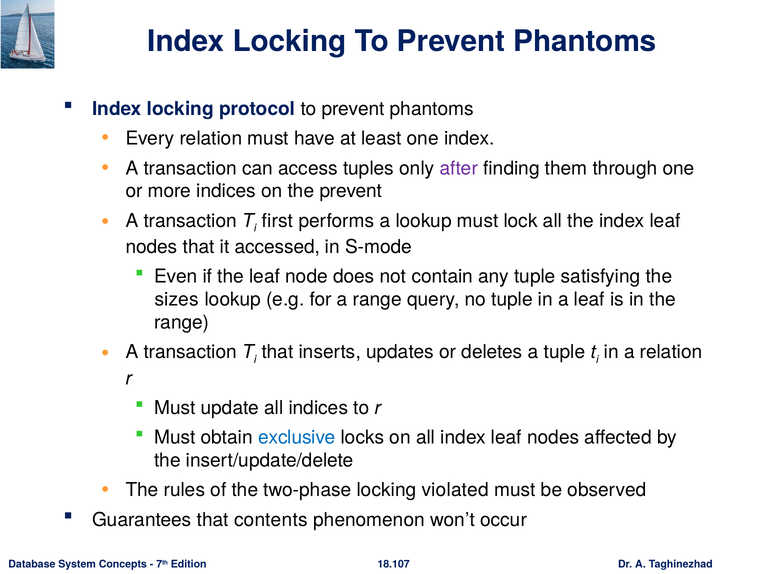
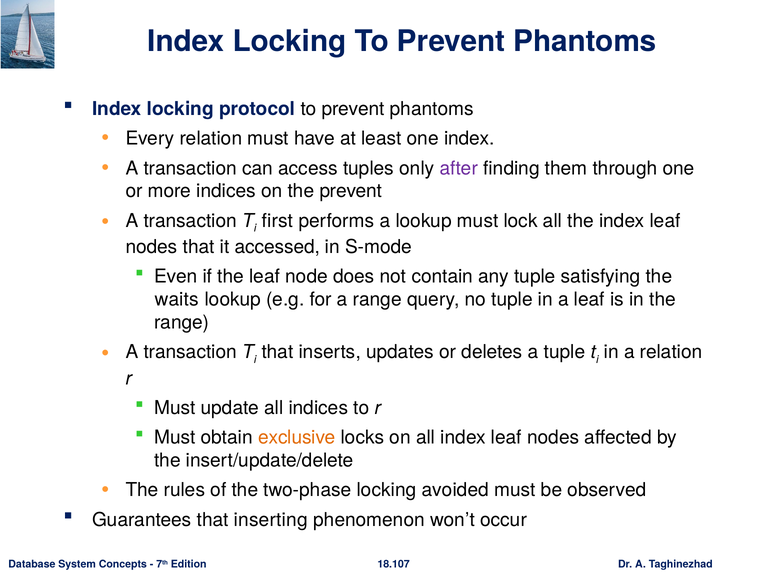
sizes: sizes -> waits (177, 299)
exclusive colour: blue -> orange (297, 437)
violated: violated -> avoided (455, 490)
contents: contents -> inserting (271, 520)
